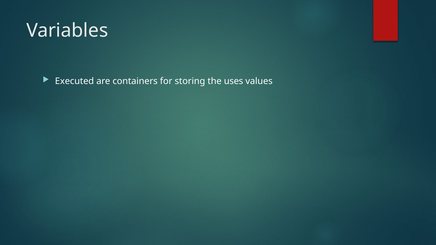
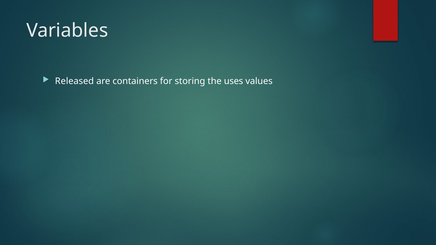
Executed: Executed -> Released (74, 81)
